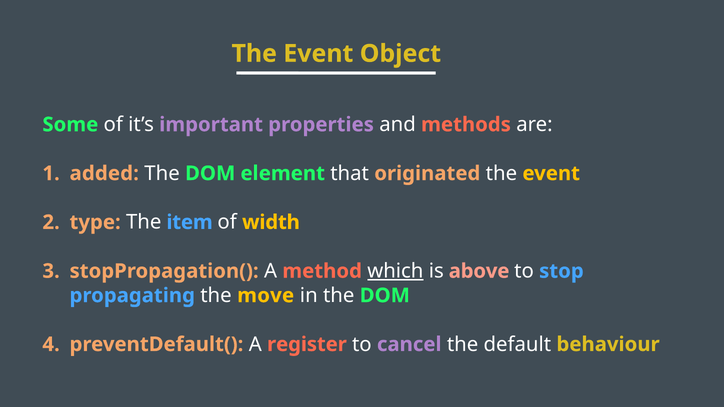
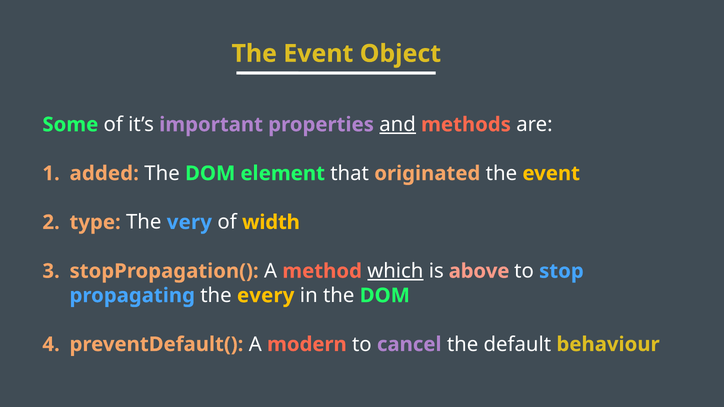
and underline: none -> present (398, 125)
item: item -> very (189, 222)
move: move -> every (266, 296)
register: register -> modern (307, 345)
